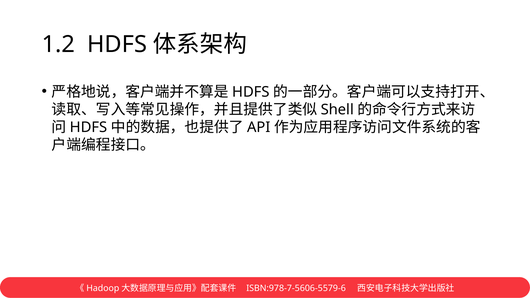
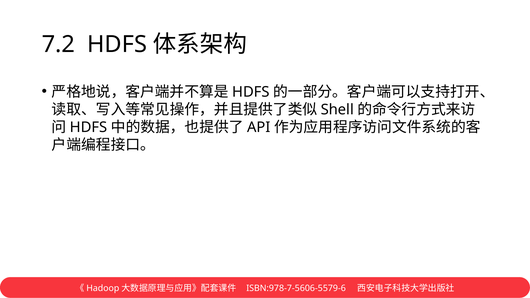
1.2: 1.2 -> 7.2 (58, 45)
